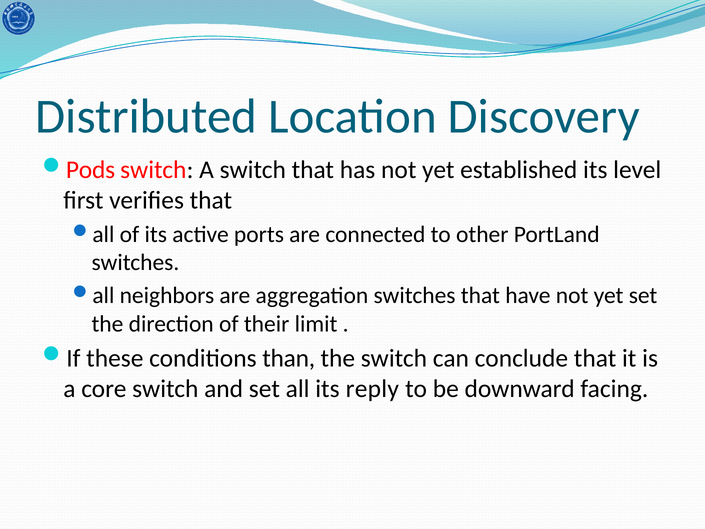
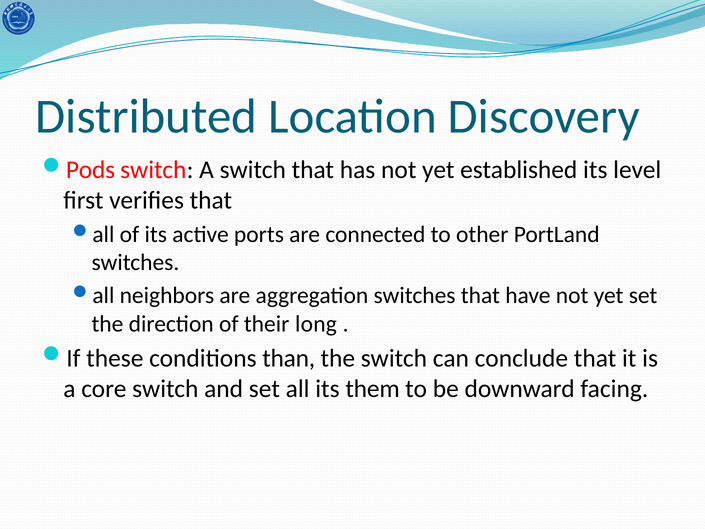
limit: limit -> long (316, 324)
reply: reply -> them (373, 389)
